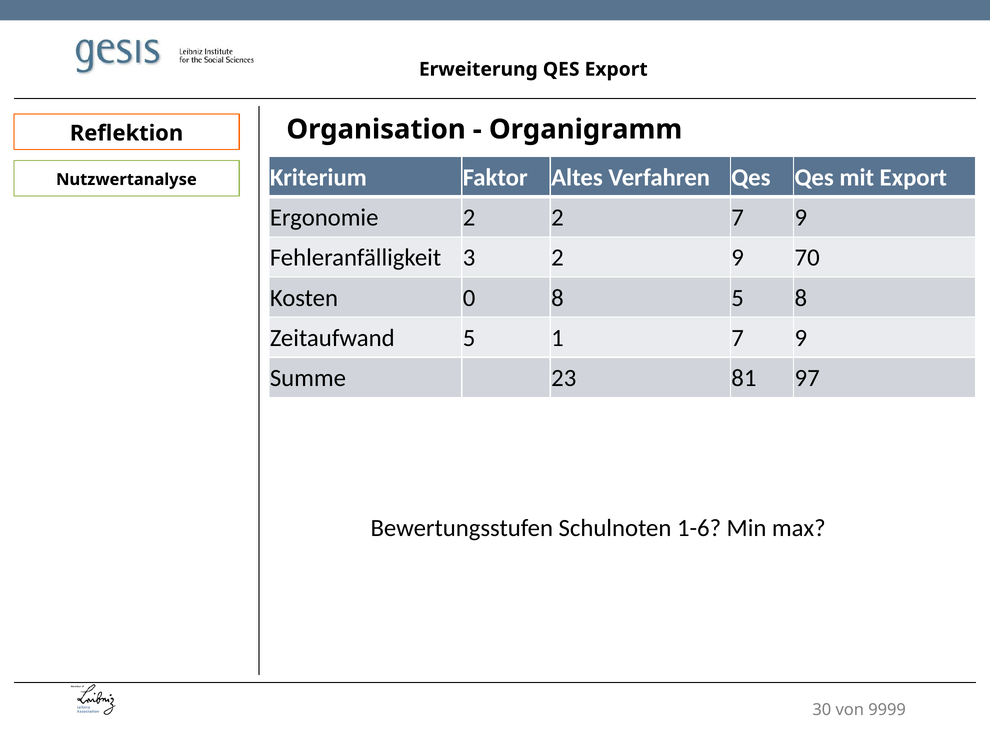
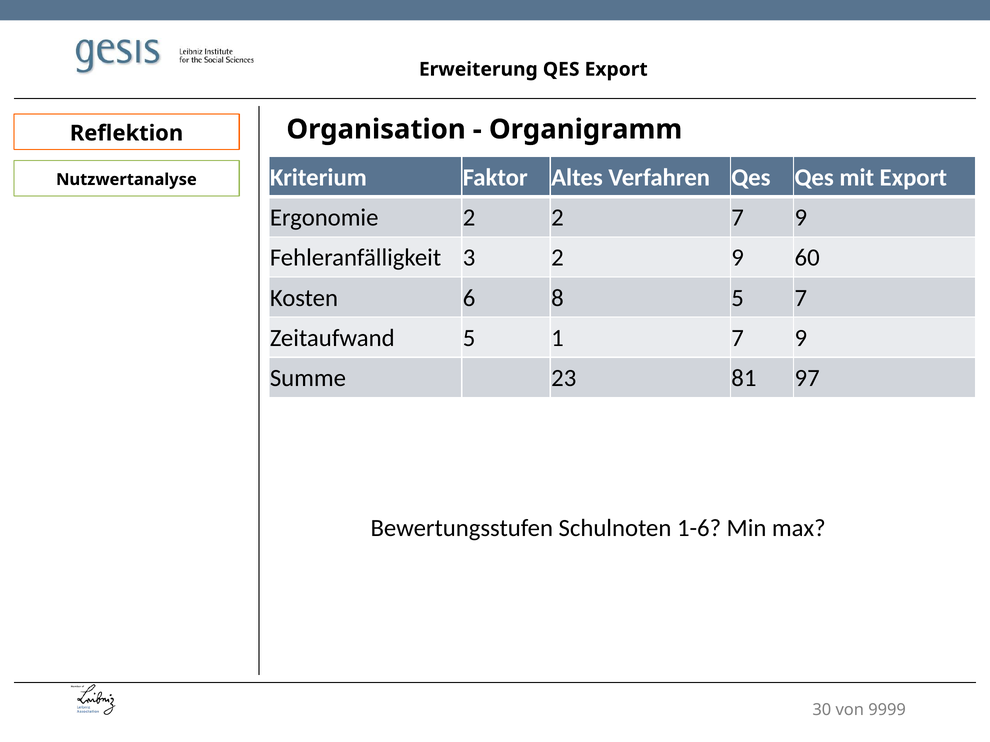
70: 70 -> 60 (807, 258)
0: 0 -> 6 (469, 298)
5 8: 8 -> 7 (801, 298)
